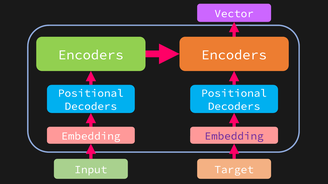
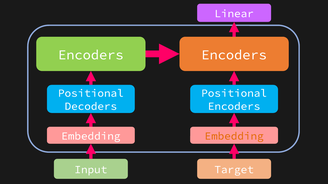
Vector: Vector -> Linear (234, 14)
Decoders: Decoders -> Encoders (234, 106)
Embedding colour: purple -> orange (234, 136)
